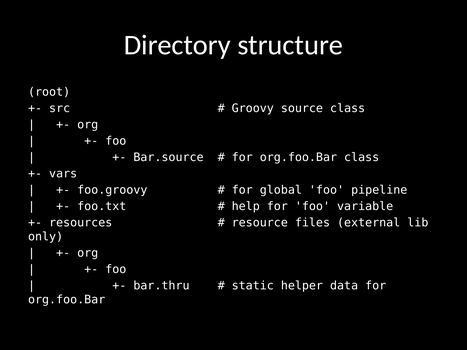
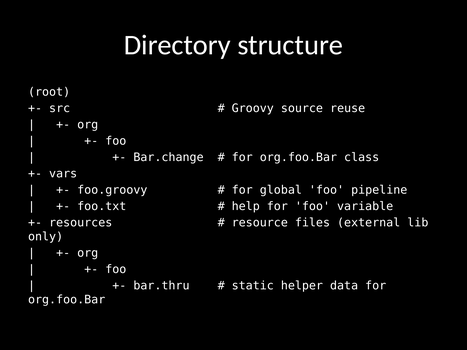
source class: class -> reuse (348, 108)
Bar.source: Bar.source -> Bar.change (168, 157)
